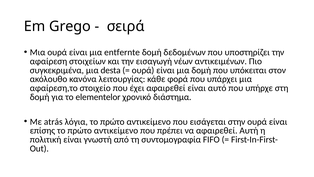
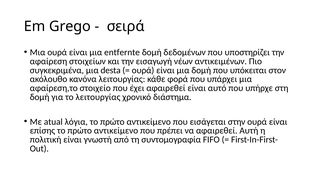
το elementelor: elementelor -> λειτουργίας (98, 97)
atrás: atrás -> atual (53, 122)
